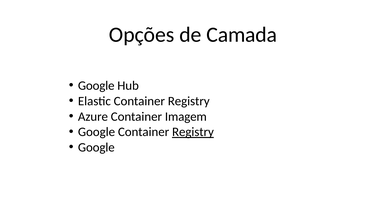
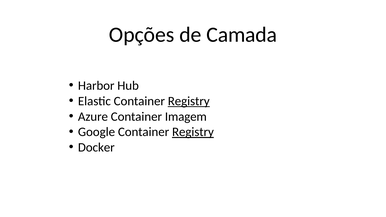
Google: Google -> Harbor (96, 86)
Registry underline: none -> present (189, 101)
Google: Google -> Docker (96, 147)
